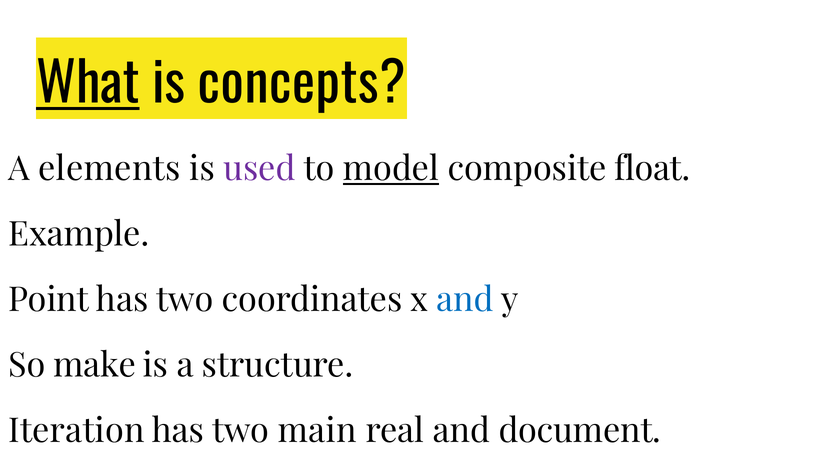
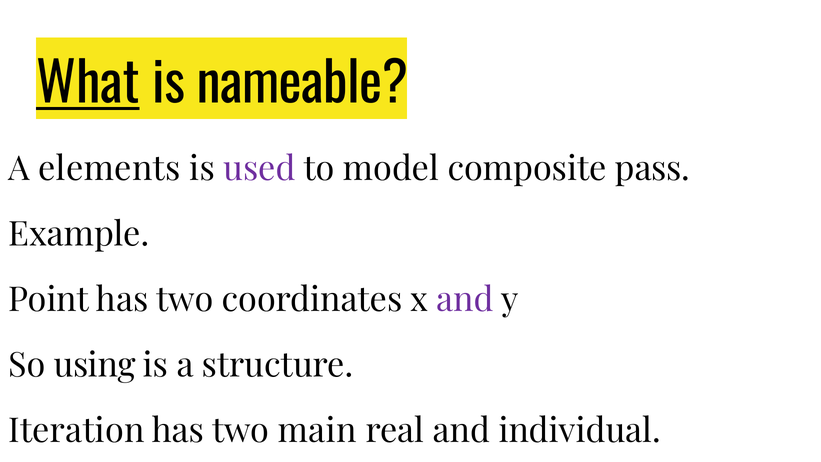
concepts: concepts -> nameable (302, 85)
model underline: present -> none (391, 169)
float: float -> pass (652, 169)
and colour: blue -> purple (465, 300)
make: make -> using (95, 365)
document: document -> individual (580, 431)
